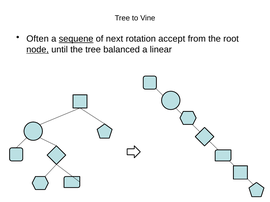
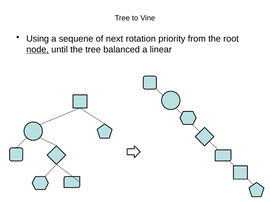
Often: Often -> Using (38, 39)
sequene underline: present -> none (76, 39)
accept: accept -> priority (172, 39)
